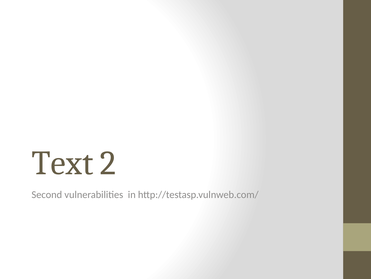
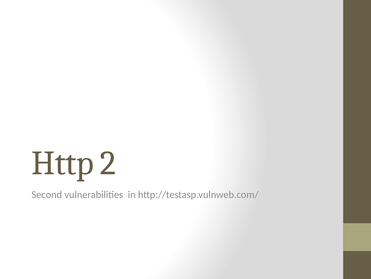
Text: Text -> Http (63, 163)
